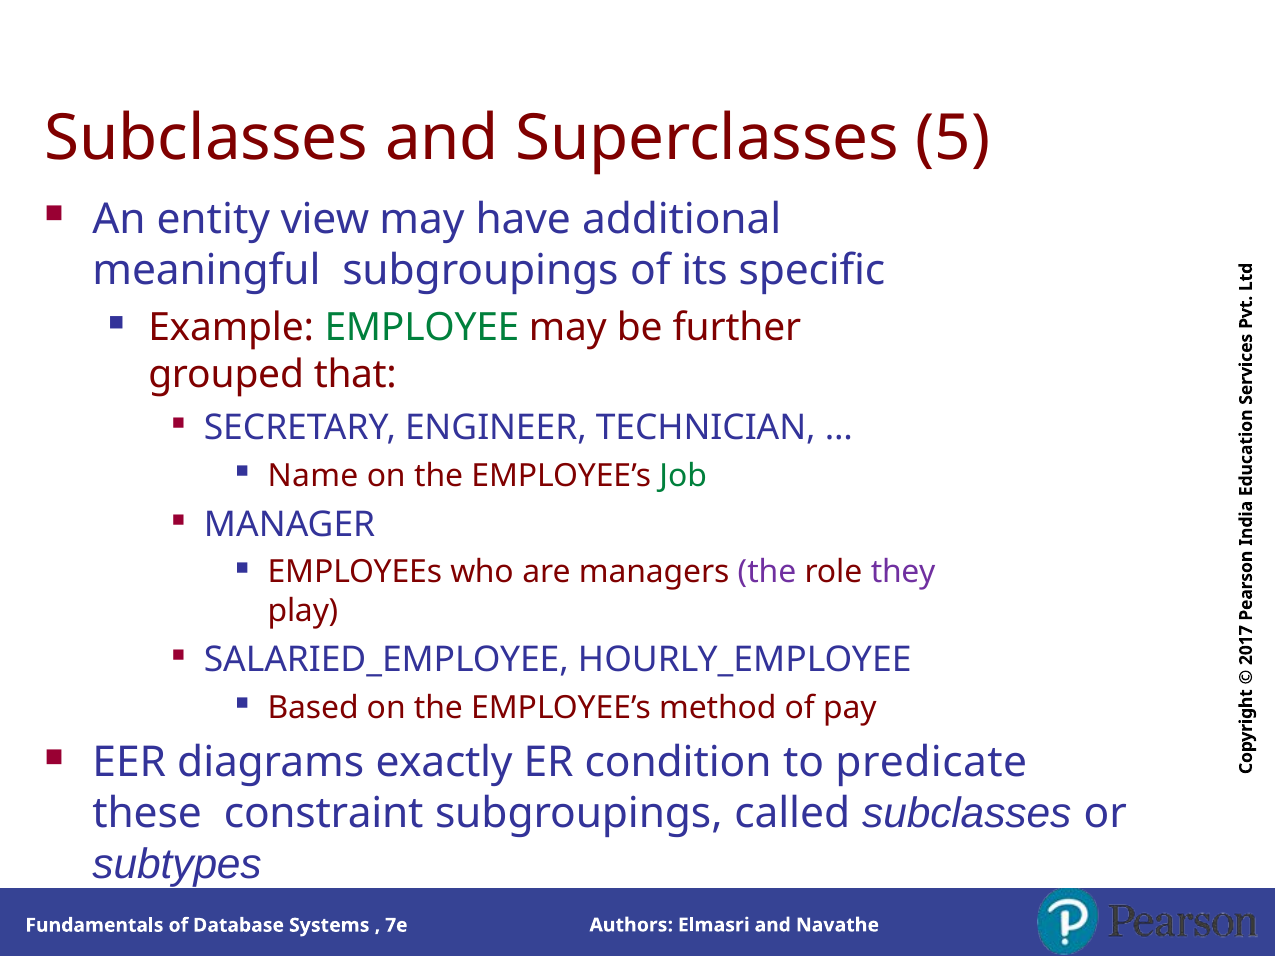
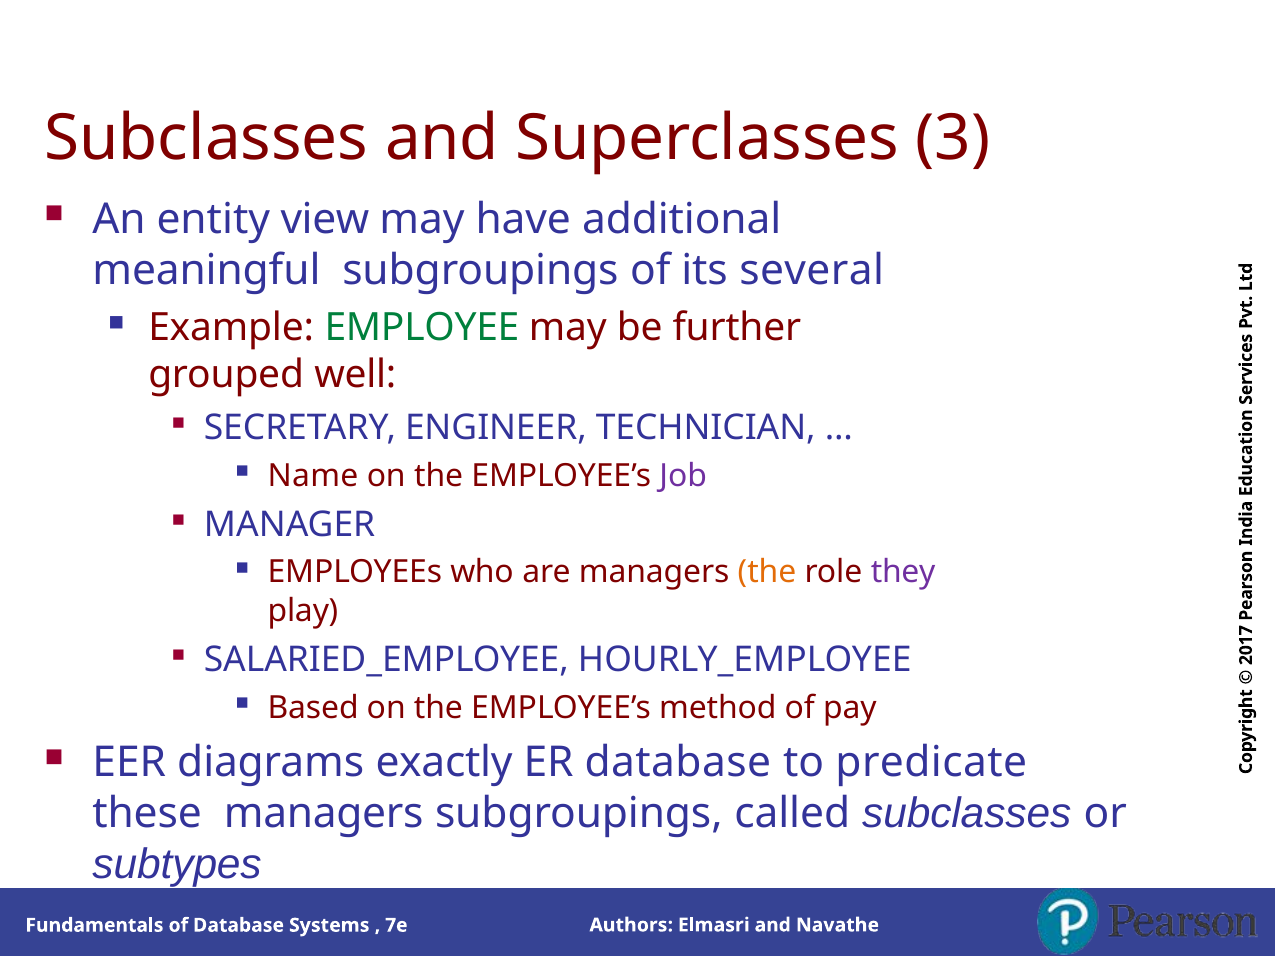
5: 5 -> 3 (953, 139)
specific: specific -> several (812, 270)
that: that -> well (355, 375)
Job colour: green -> purple (683, 476)
the colour: purple -> orange (767, 573)
ER condition: condition -> database (678, 763)
these constraint: constraint -> managers (324, 814)
